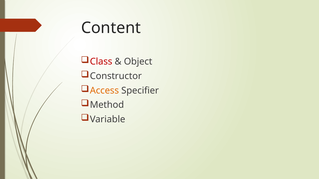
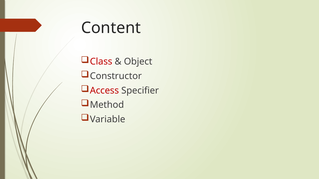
Access colour: orange -> red (104, 91)
